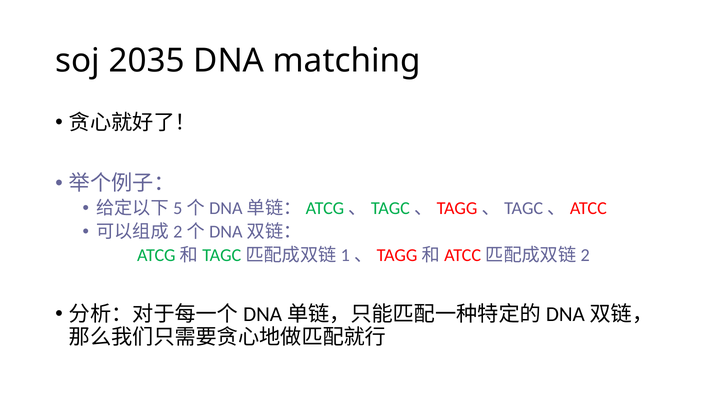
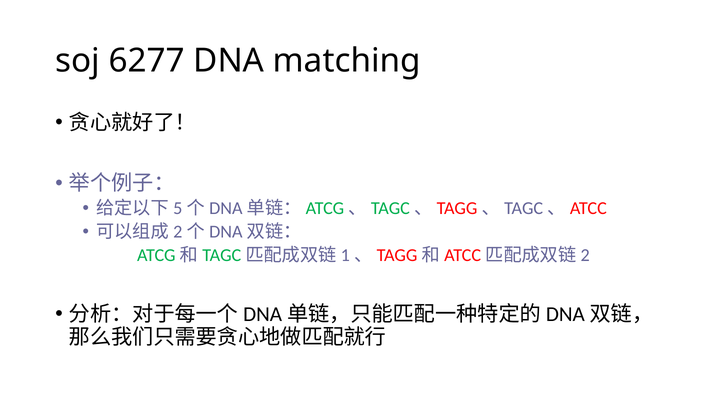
2035: 2035 -> 6277 (147, 61)
